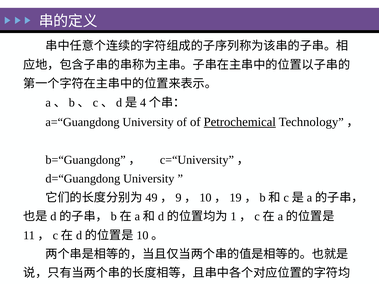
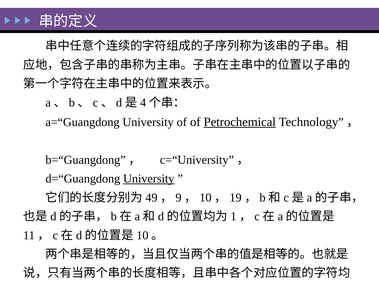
University underline: none -> present (149, 179)
